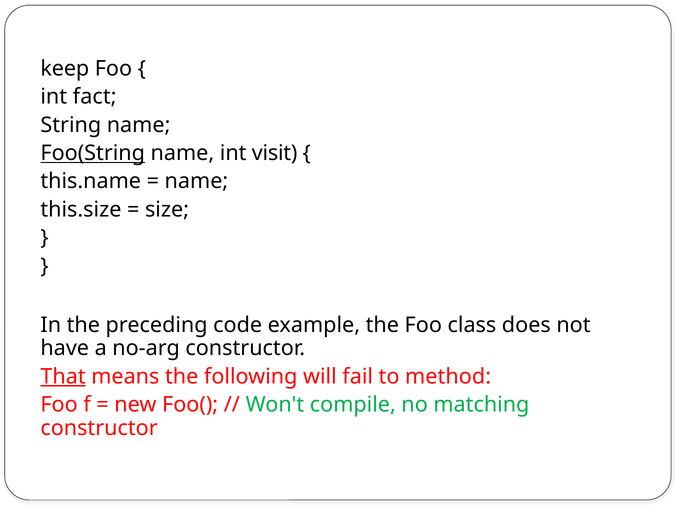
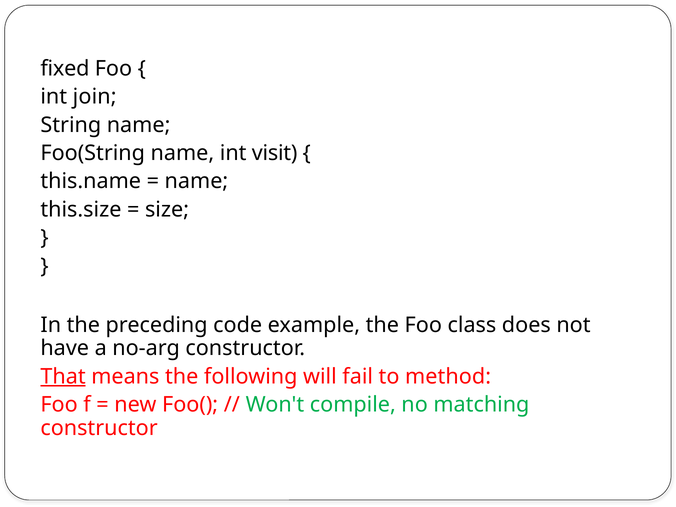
keep: keep -> fixed (65, 68)
fact: fact -> join (95, 97)
Foo(String underline: present -> none (93, 153)
